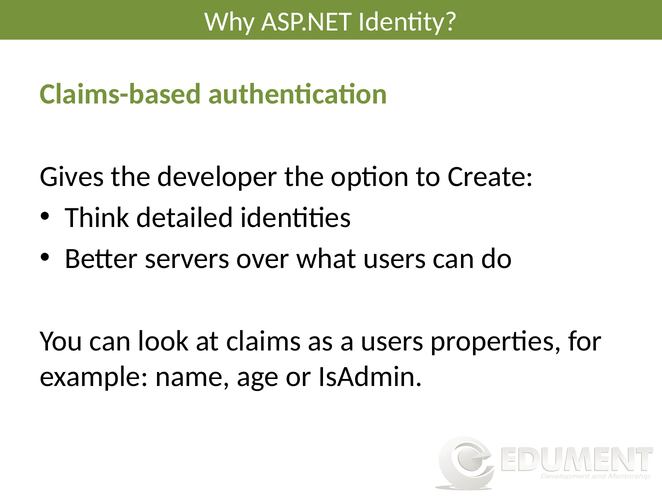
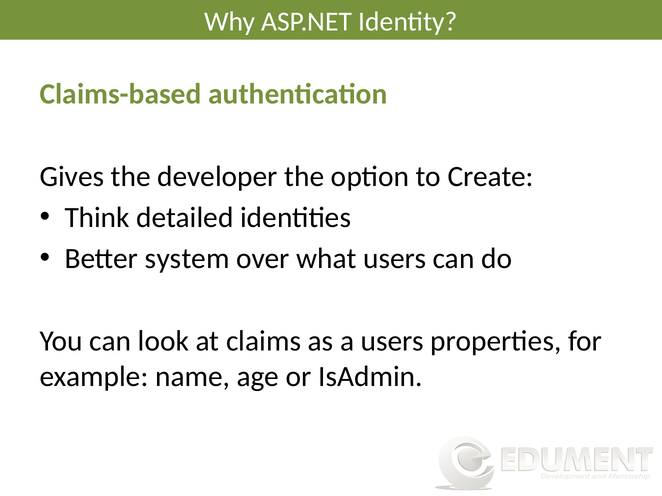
servers: servers -> system (187, 259)
